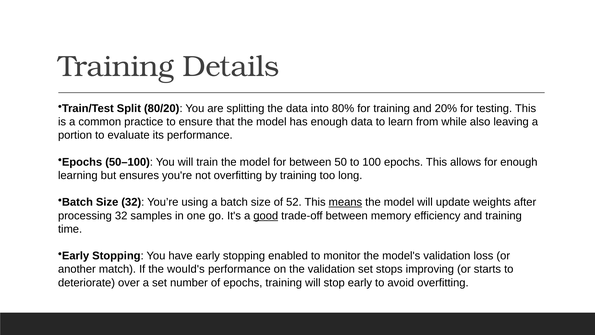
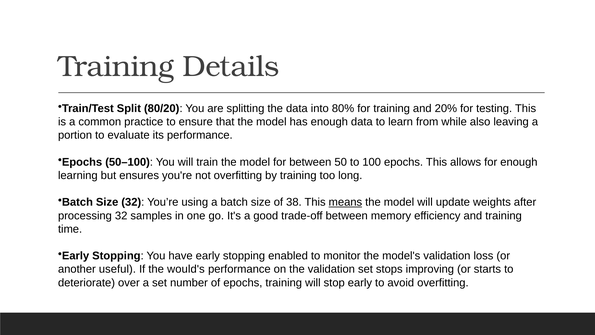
52: 52 -> 38 (294, 202)
good underline: present -> none (266, 216)
match: match -> useful (117, 269)
